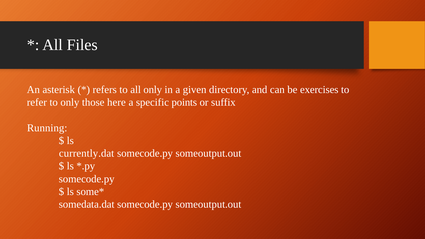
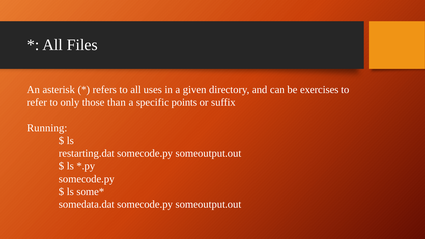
all only: only -> uses (153, 90)
here: here -> than (116, 102)
currently.dat: currently.dat -> restarting.dat (87, 153)
